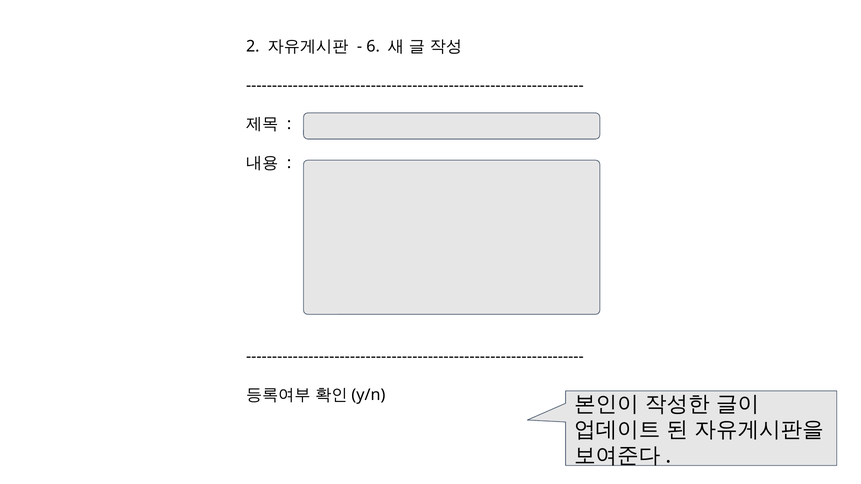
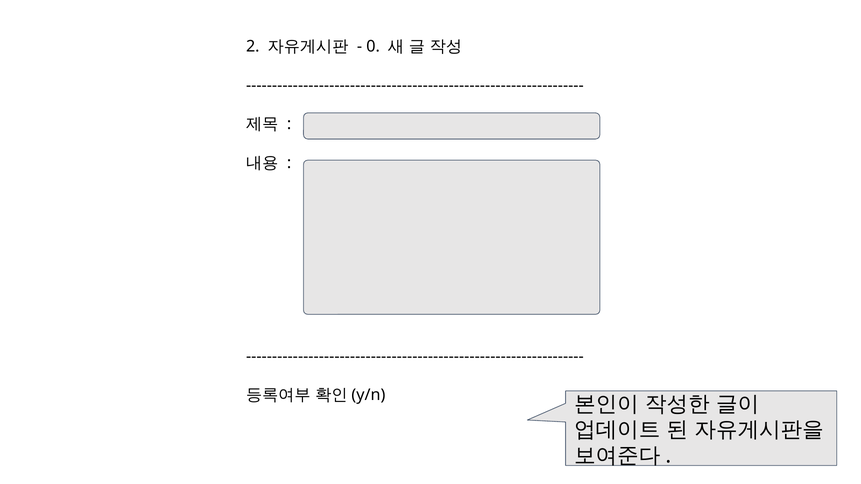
6: 6 -> 0 (373, 47)
